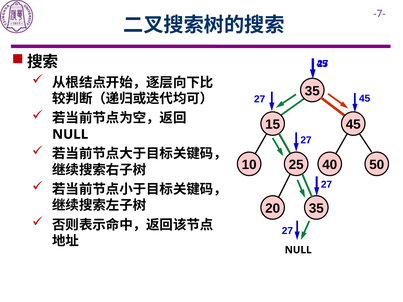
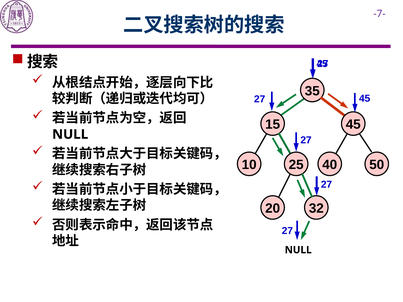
20 35: 35 -> 32 (316, 209)
